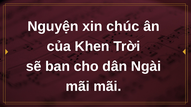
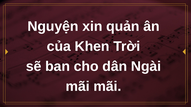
chúc: chúc -> quản (123, 27)
